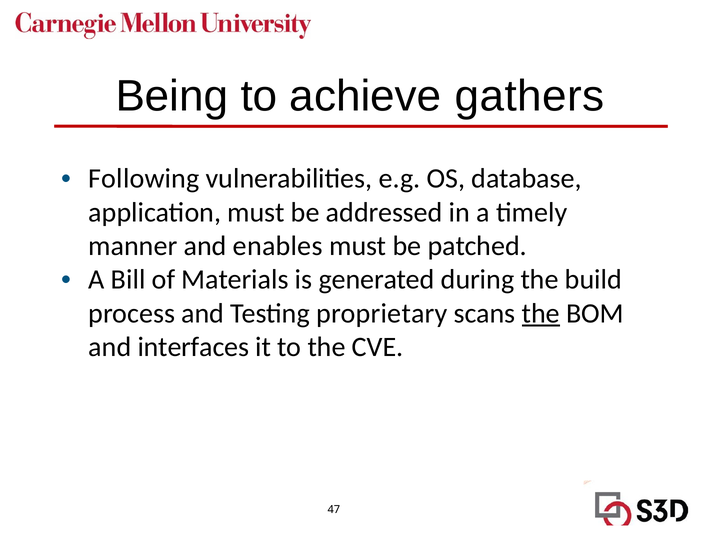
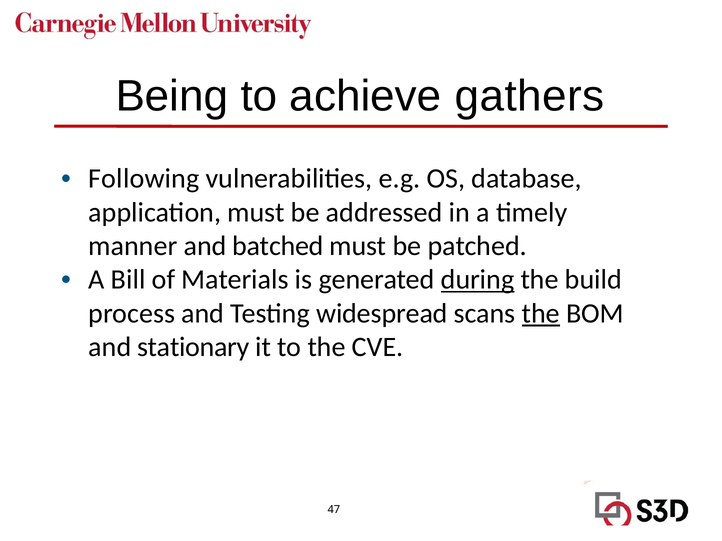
enables: enables -> batched (278, 246)
during underline: none -> present (478, 280)
proprietary: proprietary -> widespread (382, 314)
interfaces: interfaces -> stationary (193, 347)
